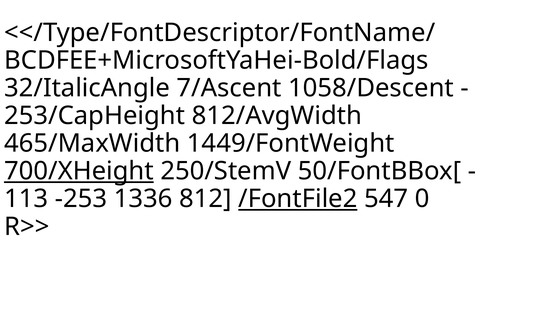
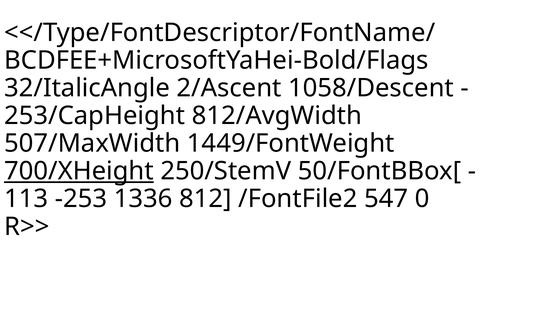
7/Ascent: 7/Ascent -> 2/Ascent (229, 88)
465/MaxWidth: 465/MaxWidth -> 507/MaxWidth (92, 143)
/FontFile2 underline: present -> none (298, 199)
